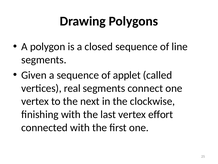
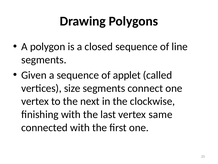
real: real -> size (72, 88)
effort: effort -> same (161, 114)
